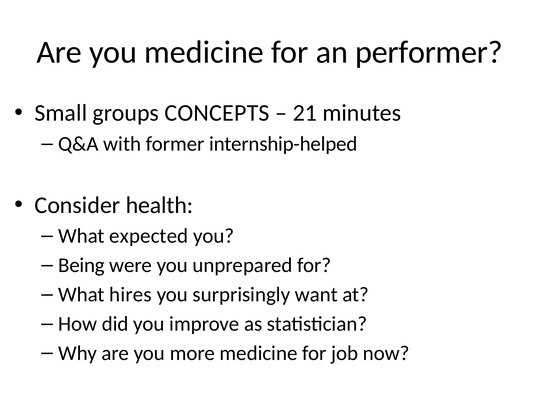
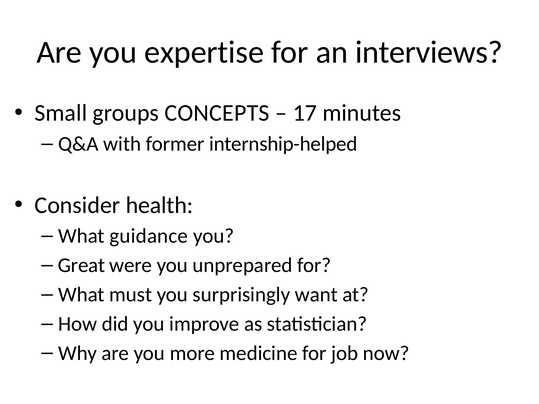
you medicine: medicine -> expertise (204, 52)
performer: performer -> interviews (429, 52)
21: 21 -> 17 (305, 113)
expected: expected -> guidance (149, 236)
Being: Being -> Great (81, 265)
hires: hires -> must (131, 295)
